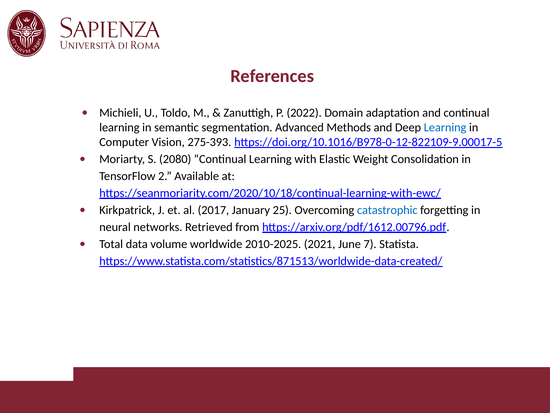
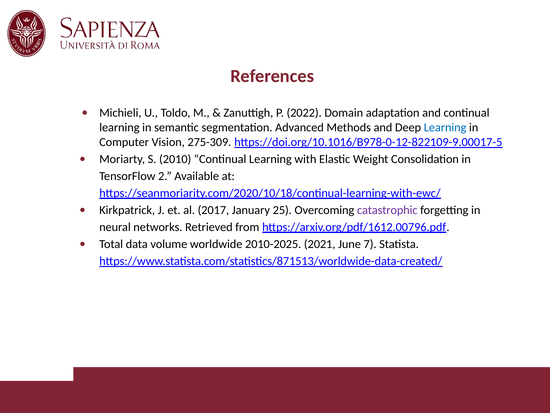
275-393: 275-393 -> 275-309 (209, 142)
2080: 2080 -> 2010 (175, 159)
catastrophic colour: blue -> purple (387, 210)
